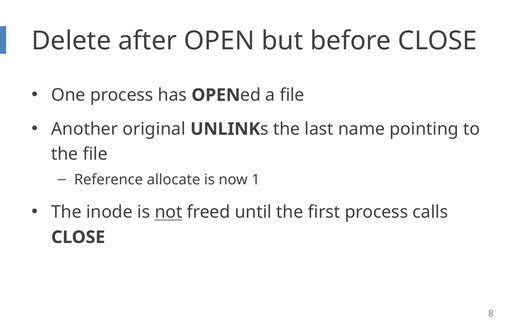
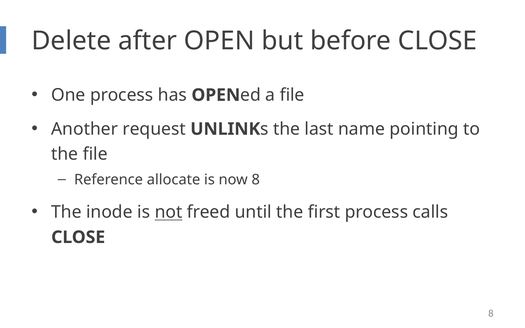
original: original -> request (154, 129)
now 1: 1 -> 8 (256, 180)
